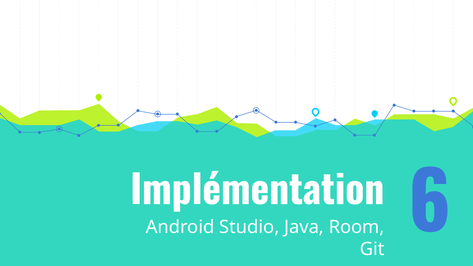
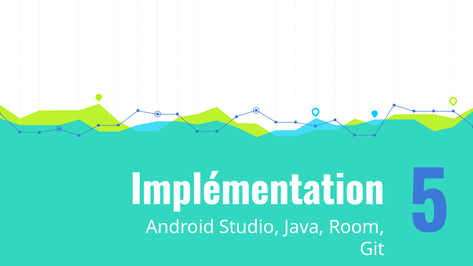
6: 6 -> 5 (429, 205)
